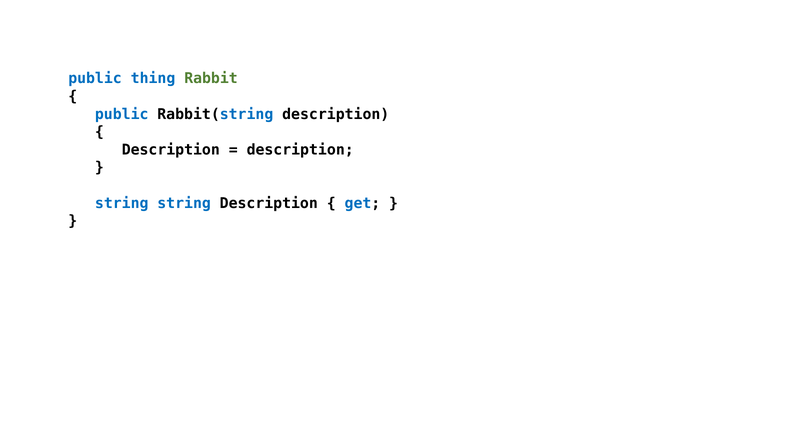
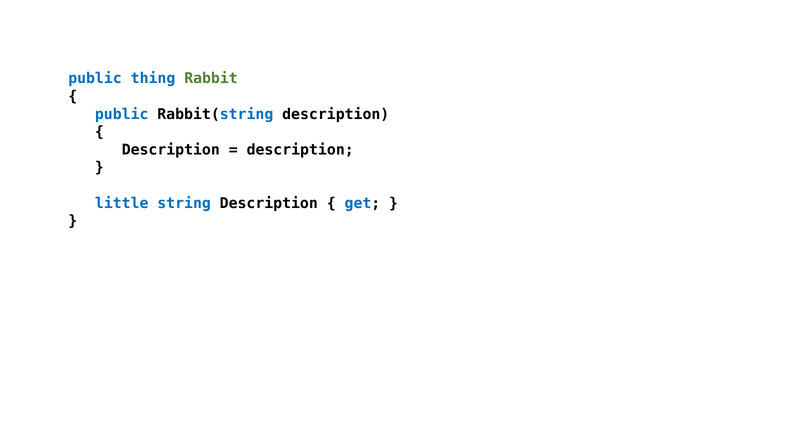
string: string -> little (122, 203)
